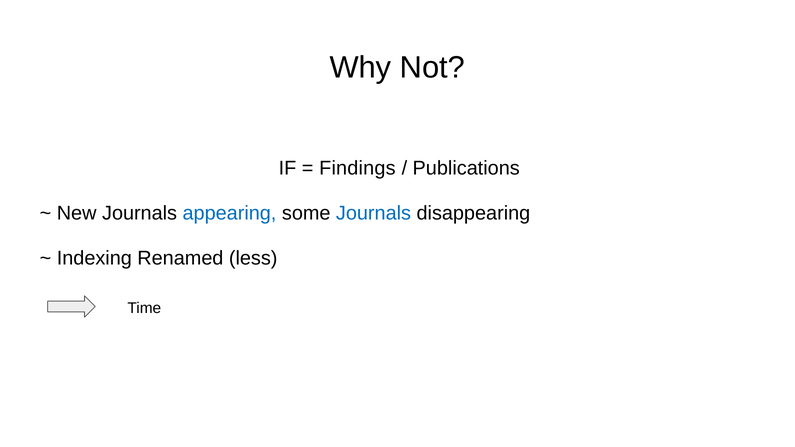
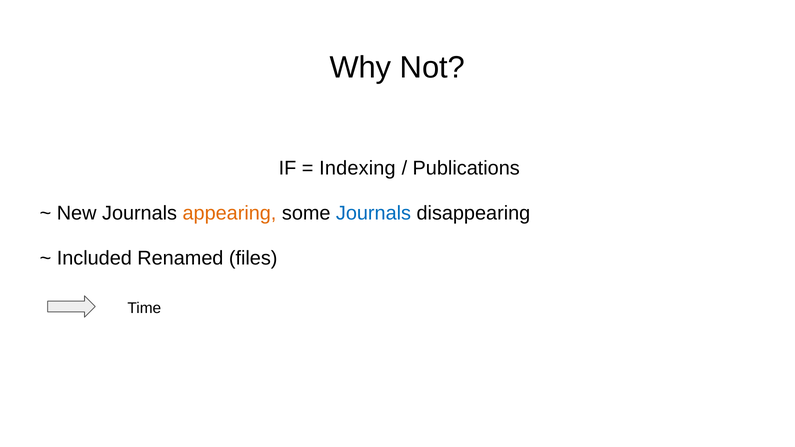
Findings: Findings -> Indexing (357, 168)
appearing colour: blue -> orange (229, 213)
Indexing: Indexing -> Included (94, 259)
less: less -> files (253, 259)
